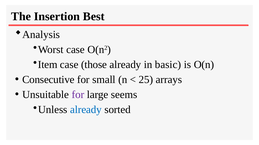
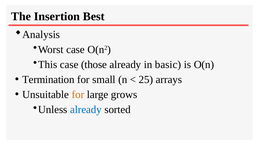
Item: Item -> This (48, 65)
Consecutive: Consecutive -> Termination (48, 80)
for colour: purple -> orange (78, 95)
seems: seems -> grows (124, 95)
